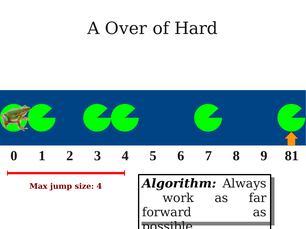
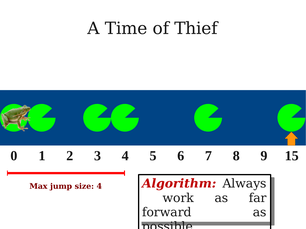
Over: Over -> Time (126, 29)
Hard: Hard -> Thief (196, 29)
81: 81 -> 15 (292, 156)
Algorithm colour: black -> red (179, 184)
